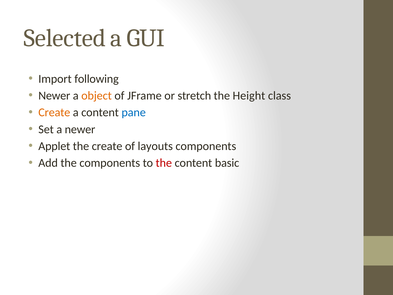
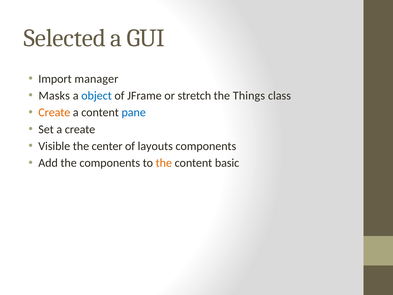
following: following -> manager (96, 79)
Newer: Newer -> Masks (54, 96)
object colour: orange -> blue (97, 96)
Height: Height -> Things (249, 96)
a newer: newer -> create (80, 129)
Applet: Applet -> Visible (54, 146)
the create: create -> center (107, 146)
the colour: red -> orange (164, 163)
